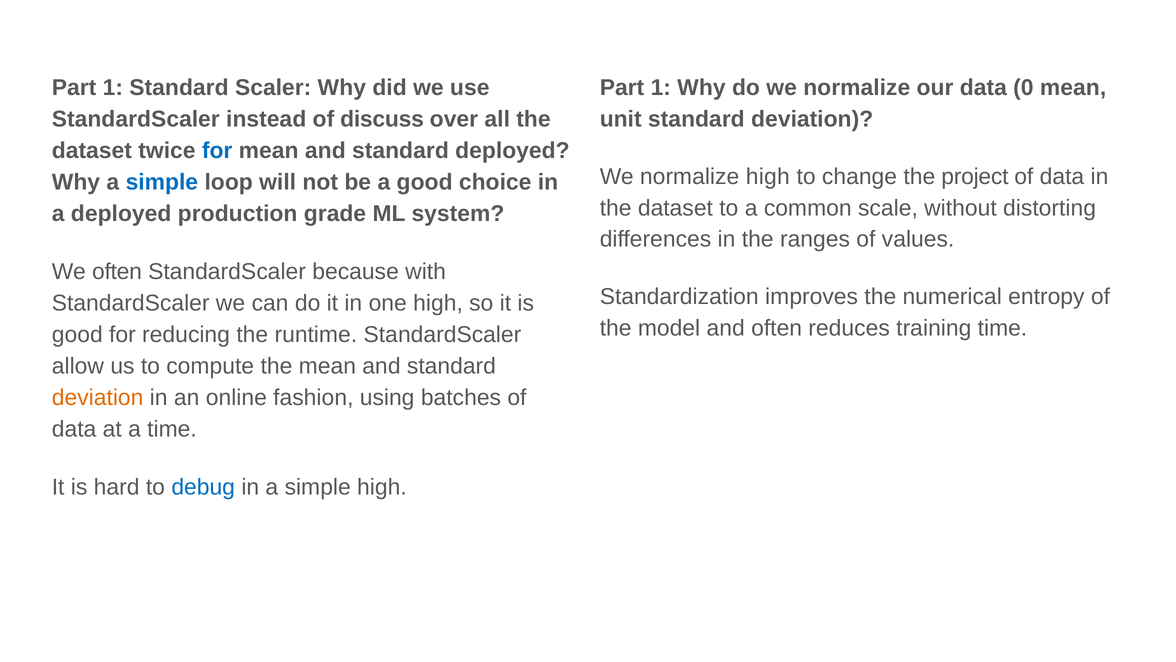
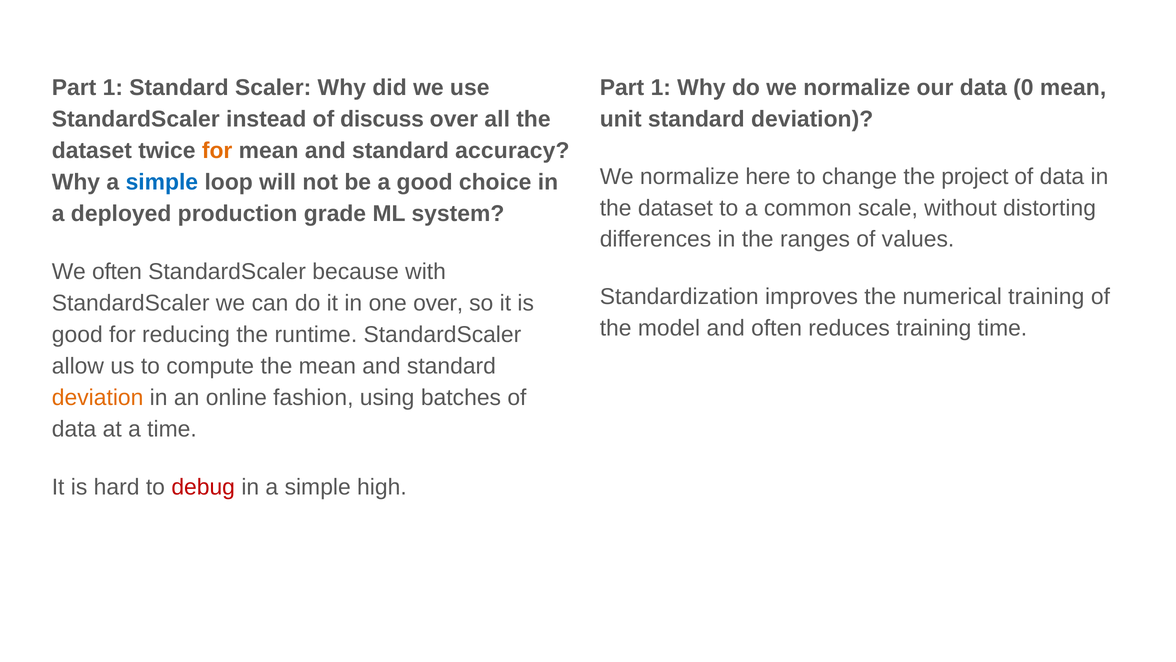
for colour: blue -> orange (217, 151)
standard deployed: deployed -> accuracy (512, 151)
normalize high: high -> here (768, 177)
numerical entropy: entropy -> training (1046, 297)
one high: high -> over (438, 303)
debug colour: blue -> red (203, 487)
